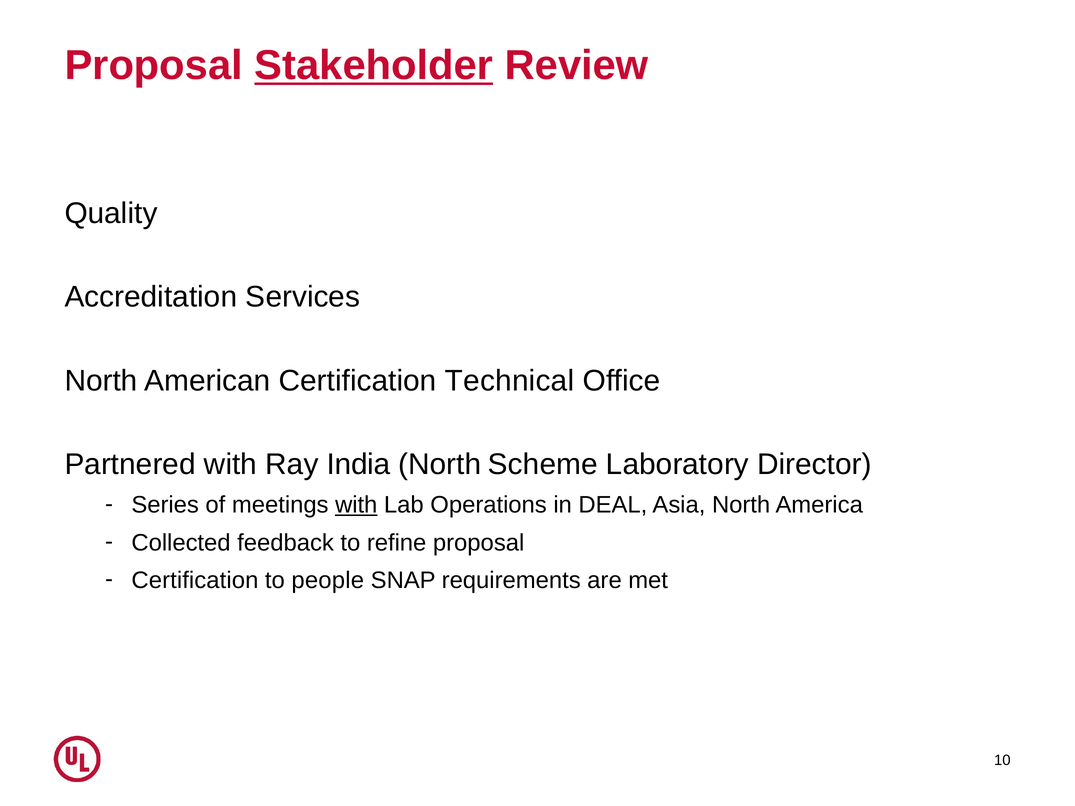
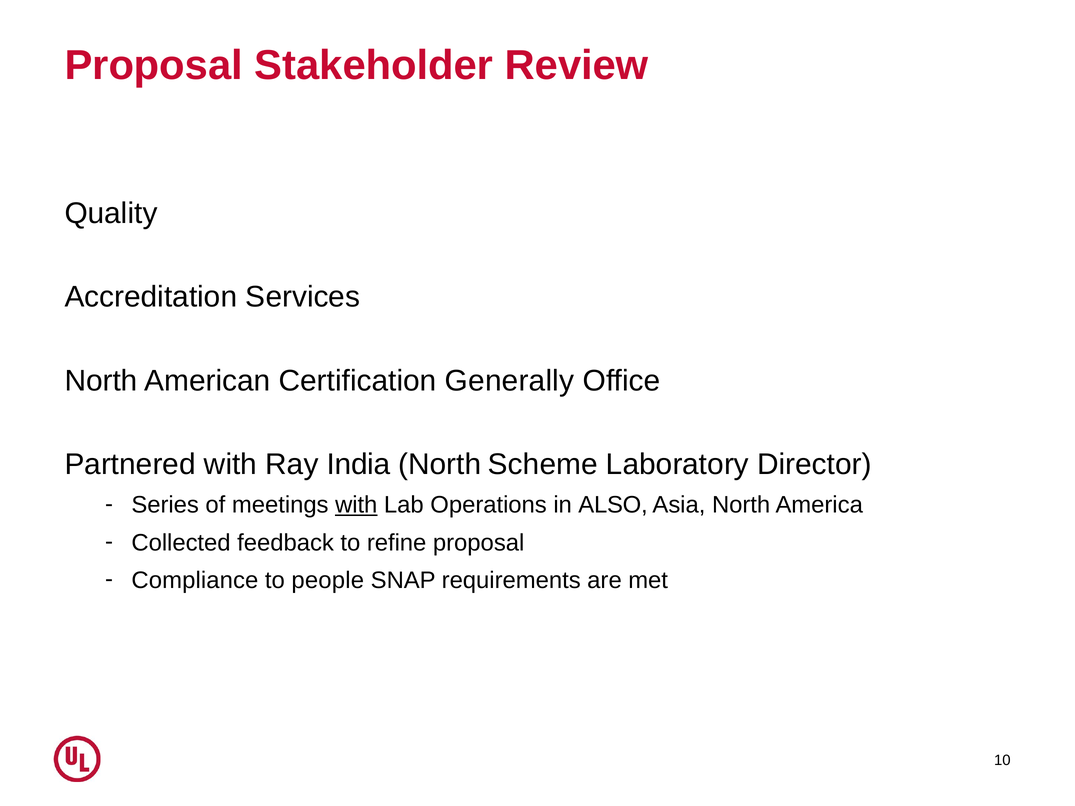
Stakeholder underline: present -> none (374, 66)
Technical: Technical -> Generally (510, 381)
DEAL: DEAL -> ALSO (613, 505)
Certification: Certification -> Compliance (195, 580)
